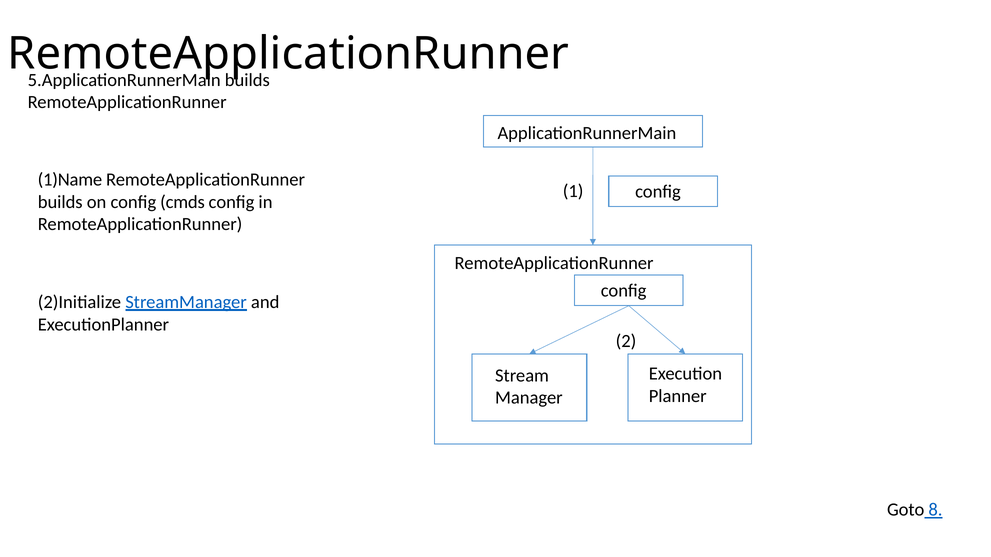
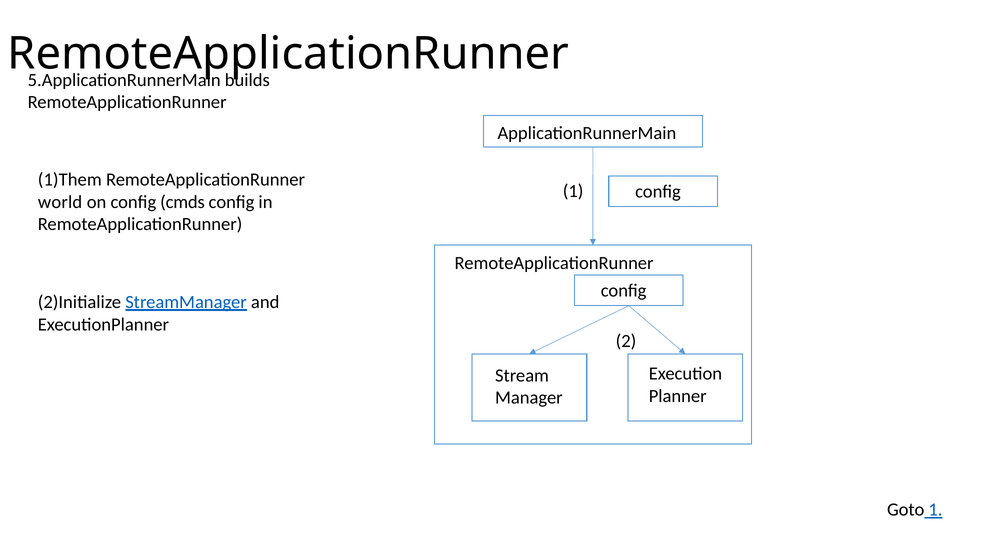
1)Name: 1)Name -> 1)Them (70, 180)
builds: builds -> world (60, 202)
Goto 8: 8 -> 1 (935, 510)
